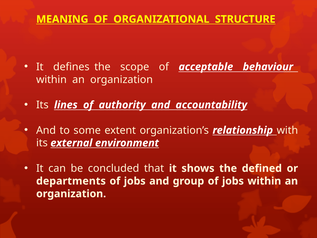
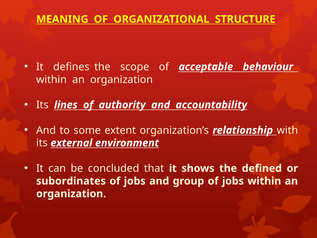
departments: departments -> subordinates (71, 181)
